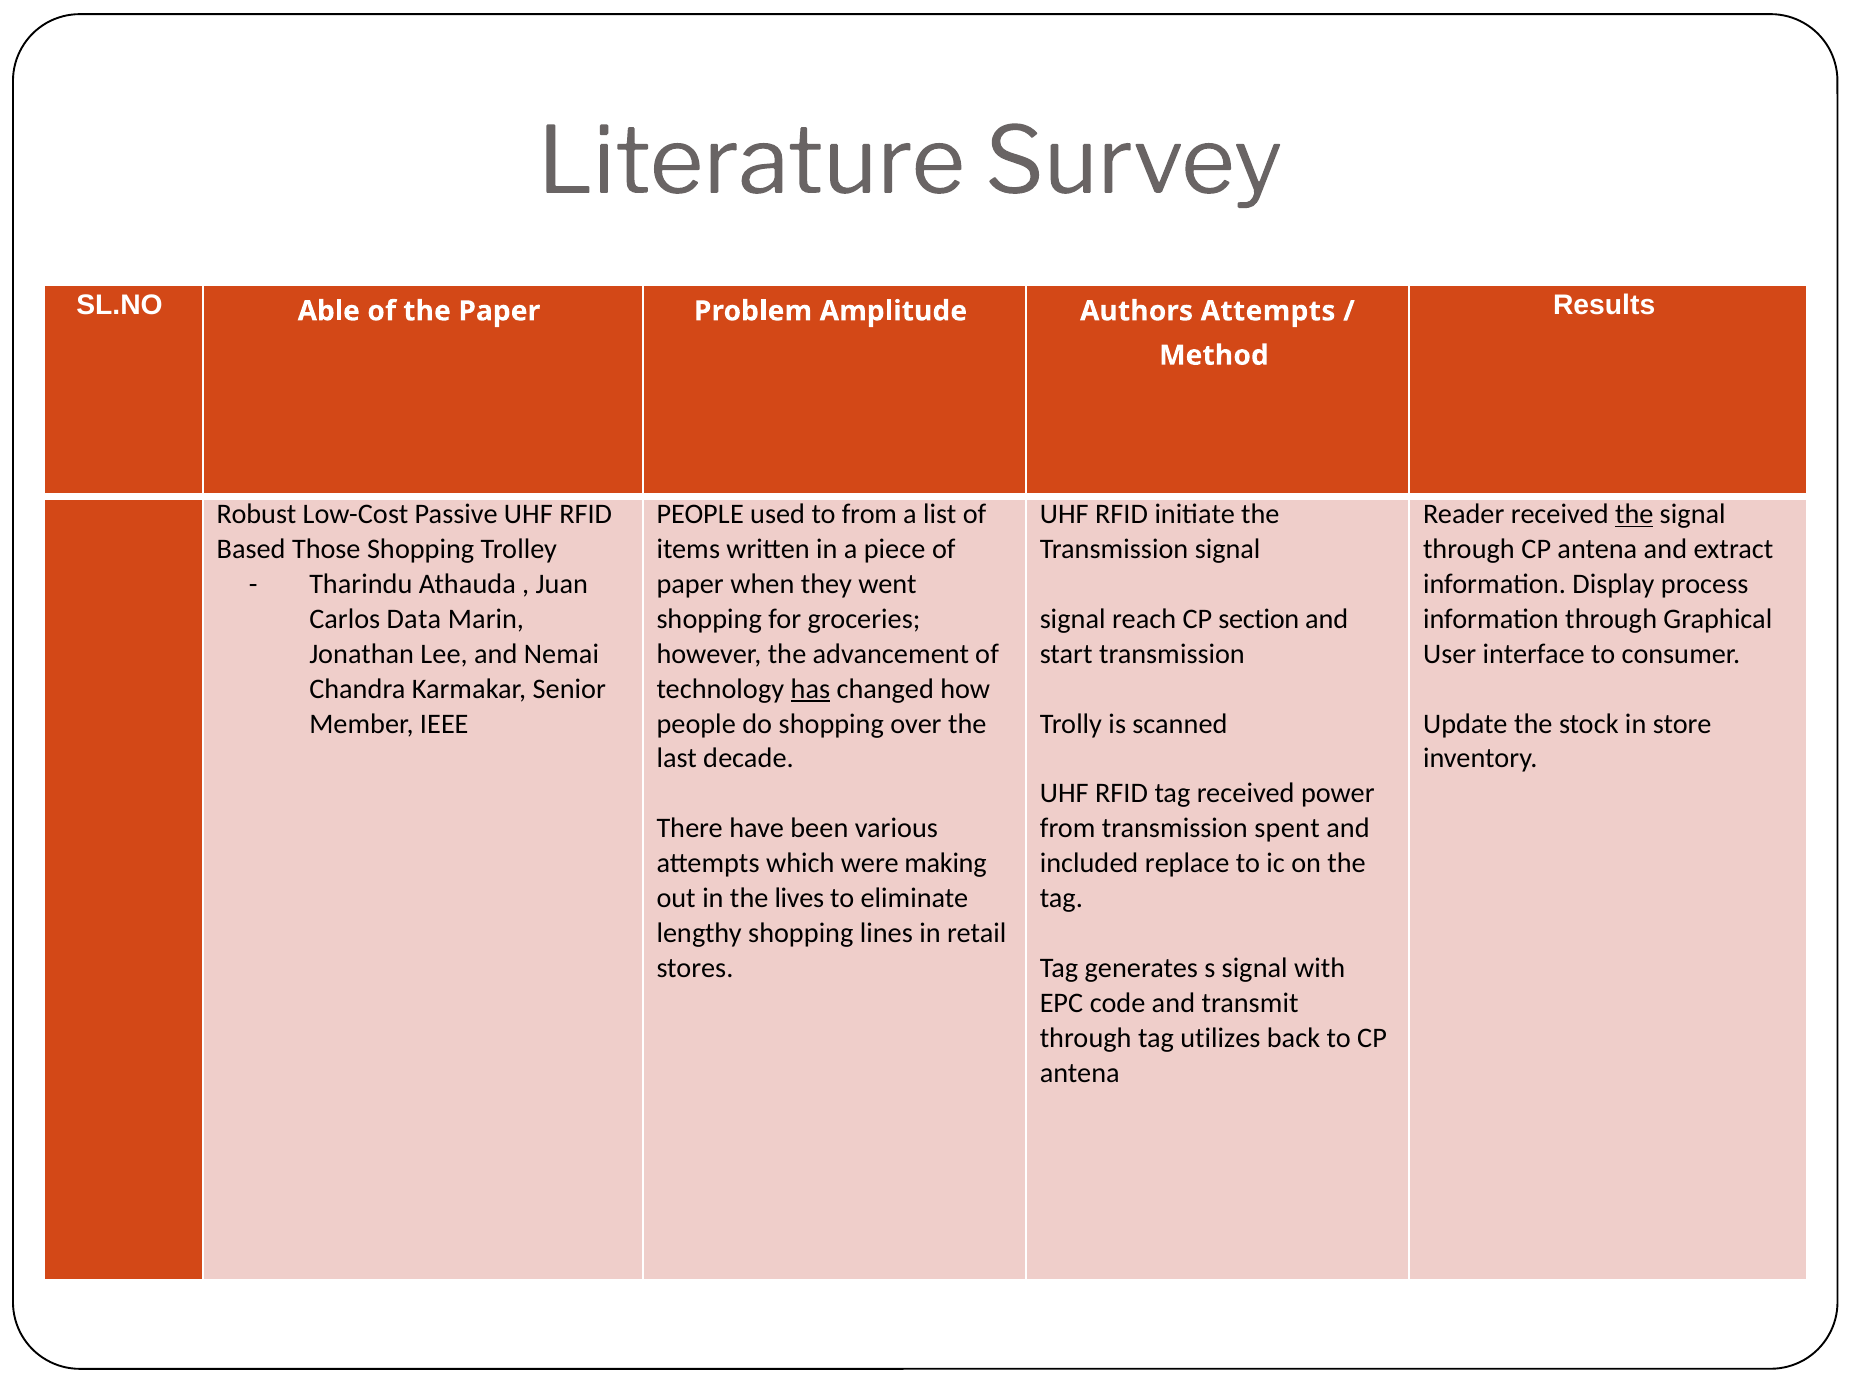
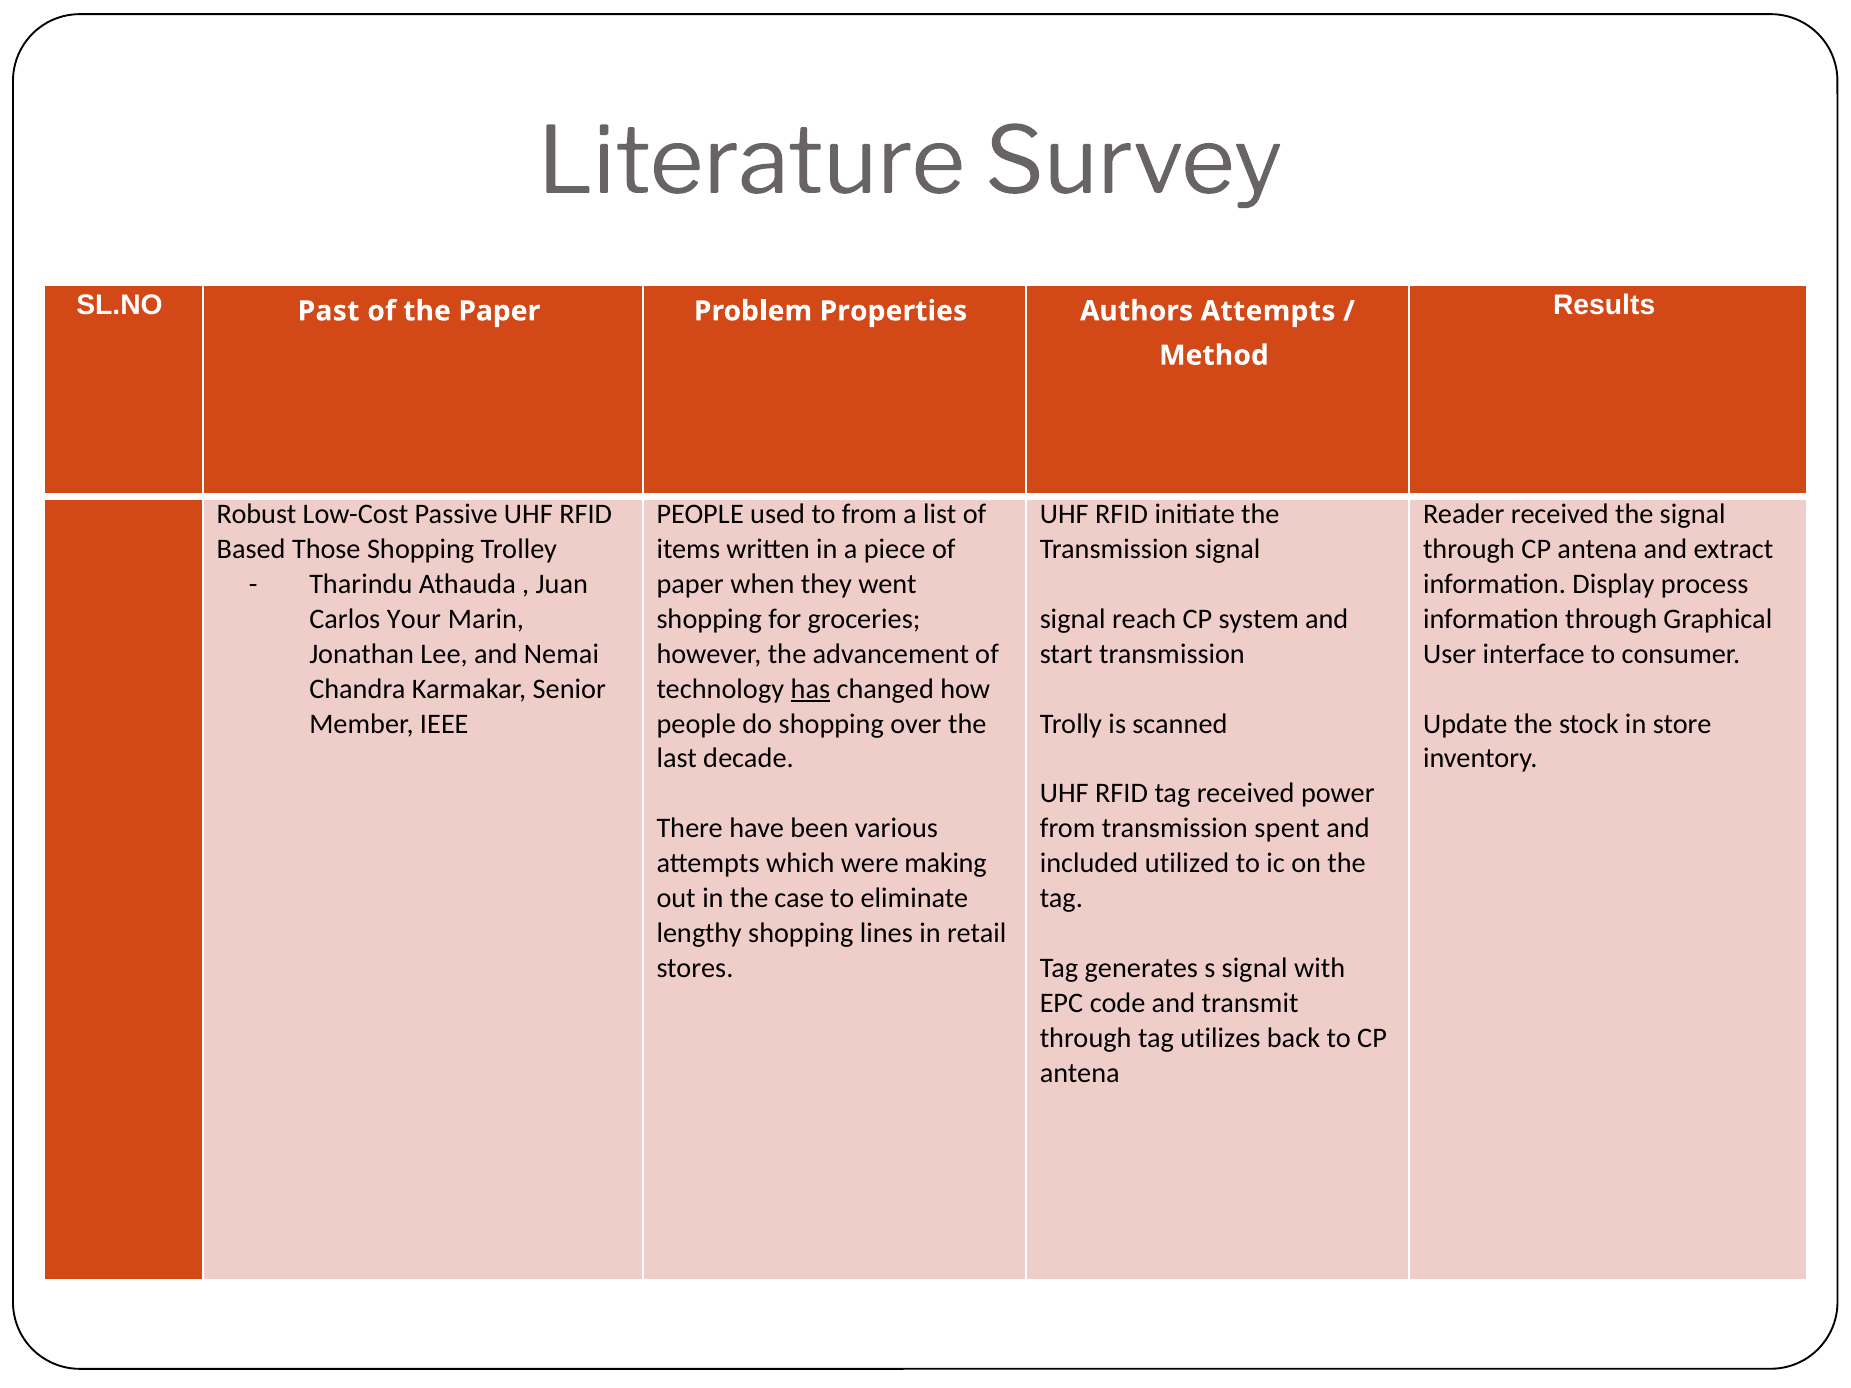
Able: Able -> Past (329, 311)
Amplitude: Amplitude -> Properties (893, 311)
the underline: present -> none (1634, 514)
Data: Data -> Your (414, 619)
section: section -> system (1259, 619)
replace: replace -> utilized (1187, 863)
lives: lives -> case (799, 898)
